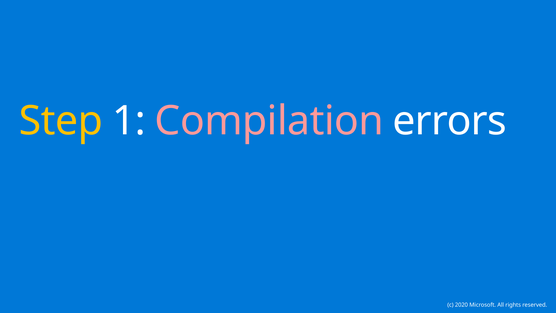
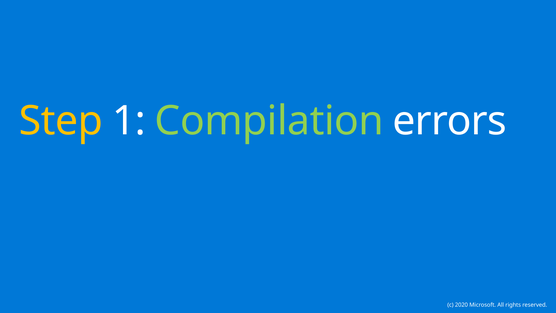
Compilation colour: pink -> light green (269, 121)
